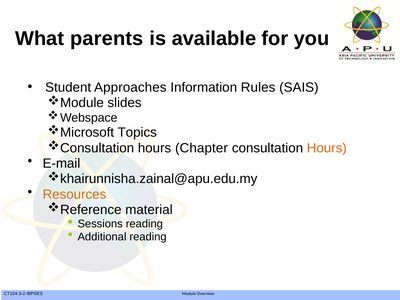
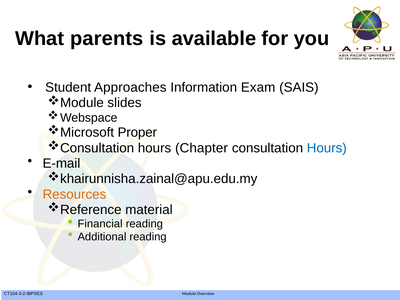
Rules: Rules -> Exam (258, 87)
Topics: Topics -> Proper (137, 133)
Hours colour: orange -> blue (327, 148)
Sessions: Sessions -> Financial (100, 224)
